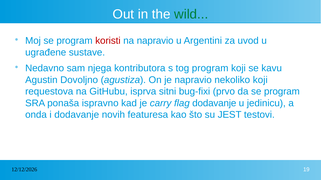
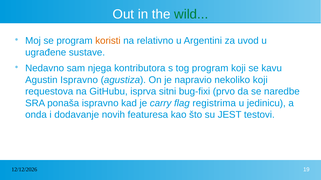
koristi colour: red -> orange (108, 41)
na napravio: napravio -> relativno (155, 41)
Agustin Dovoljno: Dovoljno -> Ispravno (79, 80)
da se program: program -> naredbe (282, 92)
flag dodavanje: dodavanje -> registrima (214, 103)
